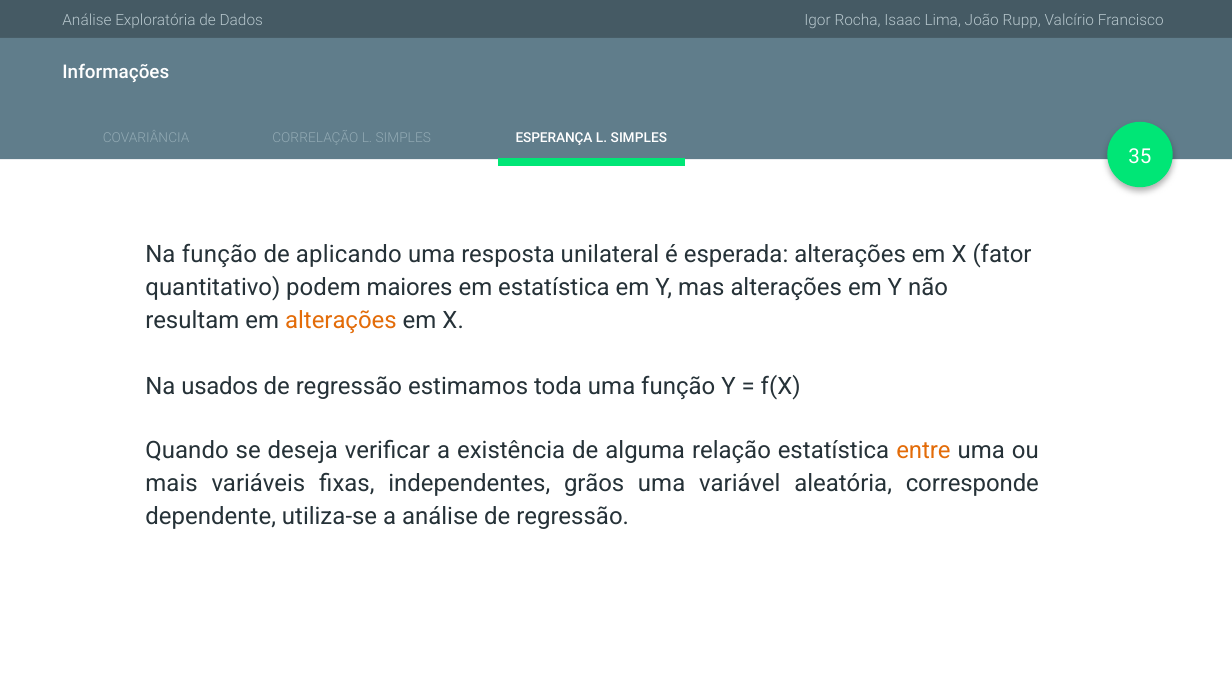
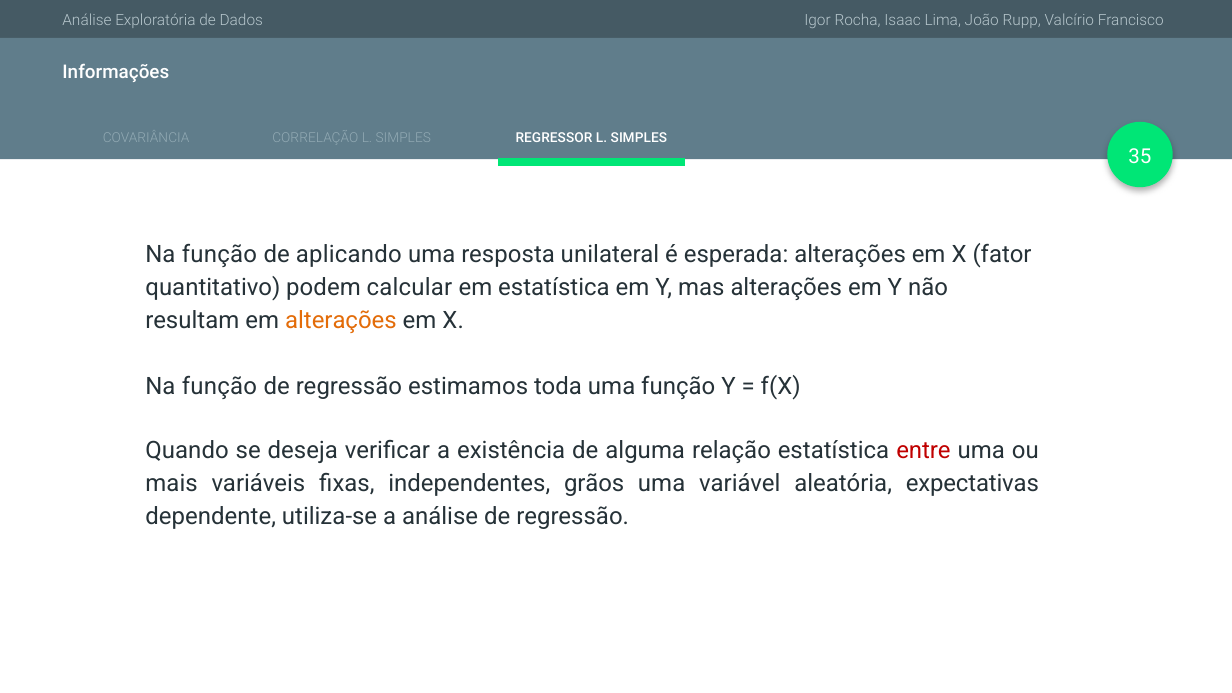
ESPERANÇA: ESPERANÇA -> REGRESSOR (554, 138)
maiores: maiores -> calcular (409, 288)
usados: usados -> função (220, 387)
entre colour: orange -> red (923, 450)
corresponde: corresponde -> expectativas (972, 483)
